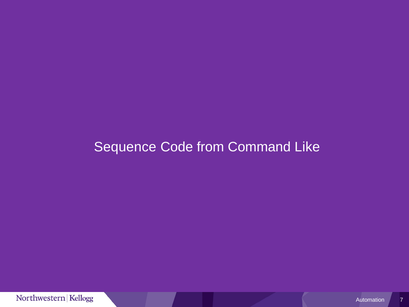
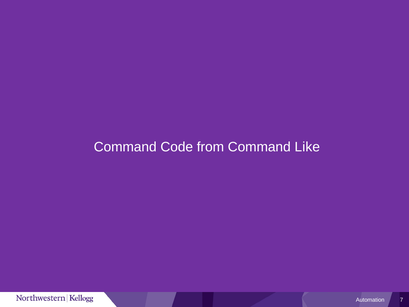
Sequence: Sequence -> Command (125, 147)
